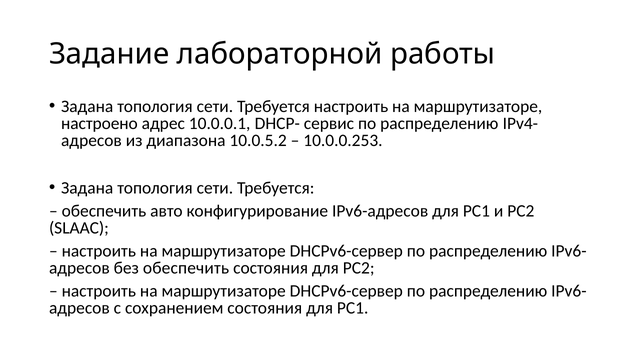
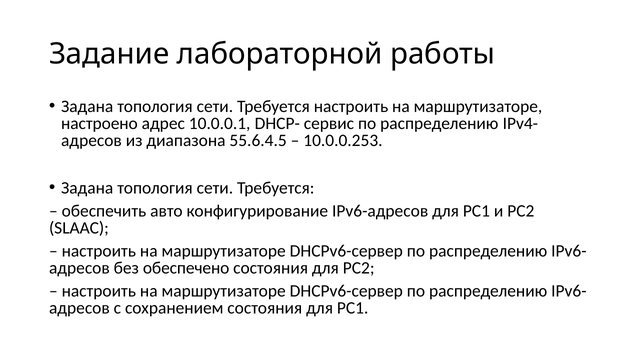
10.0.5.2: 10.0.5.2 -> 55.6.4.5 (258, 140)
без обеспечить: обеспечить -> обеспечено (186, 268)
